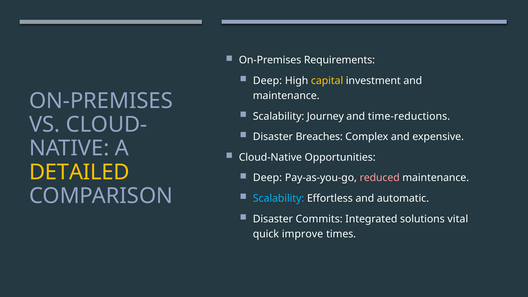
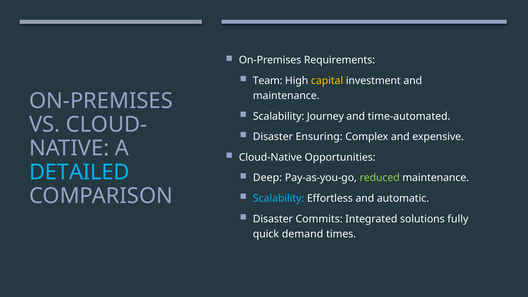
Deep: Deep -> Team (268, 81)
time-reductions: time-reductions -> time-automated (409, 116)
Breaches: Breaches -> Ensuring (319, 137)
DETAILED colour: yellow -> light blue (79, 172)
reduced colour: pink -> light green (380, 178)
vital: vital -> fully (458, 219)
improve: improve -> demand (303, 234)
